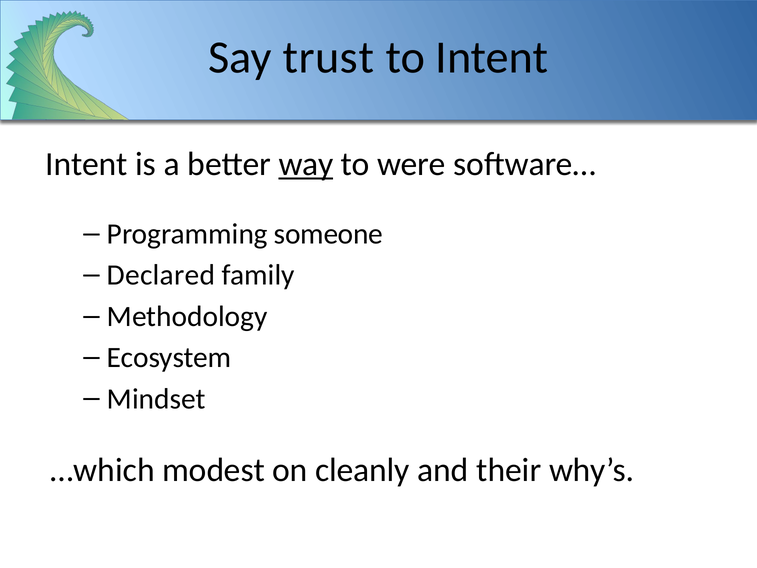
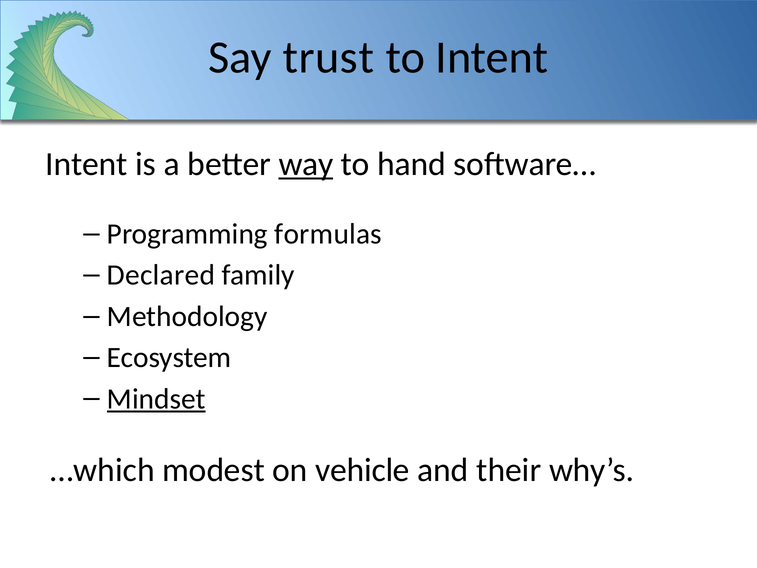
were: were -> hand (411, 164)
someone: someone -> formulas (328, 234)
Mindset underline: none -> present (156, 399)
cleanly: cleanly -> vehicle (362, 470)
